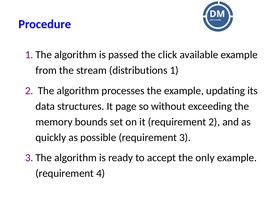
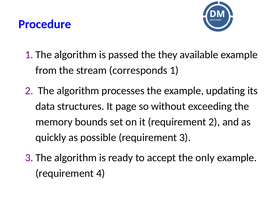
click: click -> they (168, 55)
distributions: distributions -> corresponds (138, 70)
